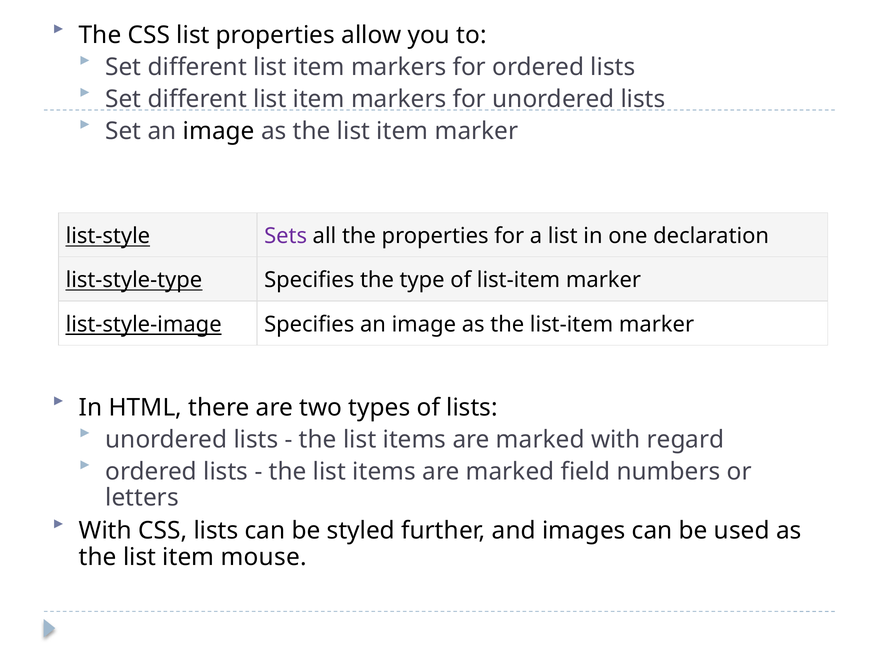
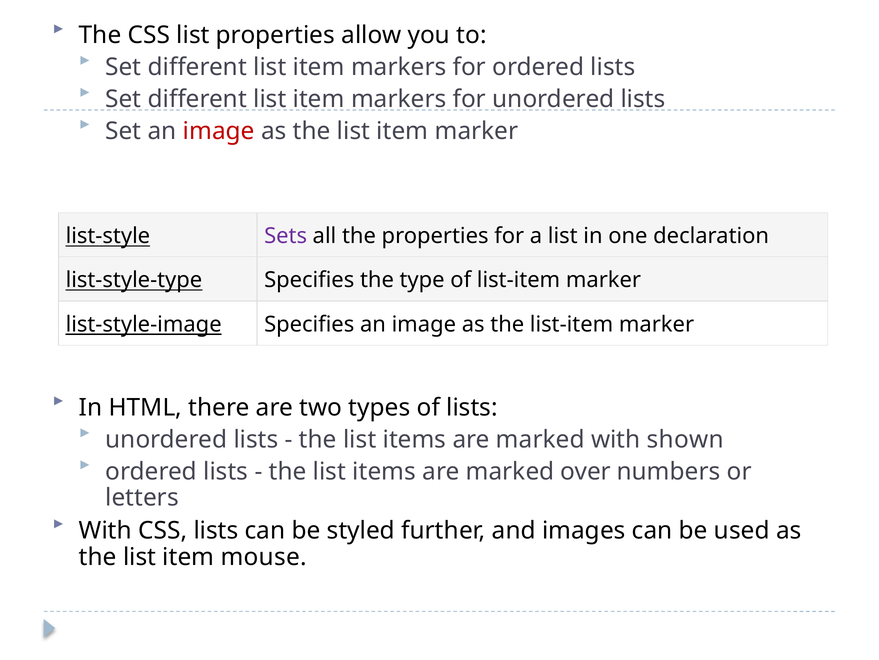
image colour: black -> red (219, 131)
regard: regard -> shown (685, 439)
field: field -> over (586, 471)
